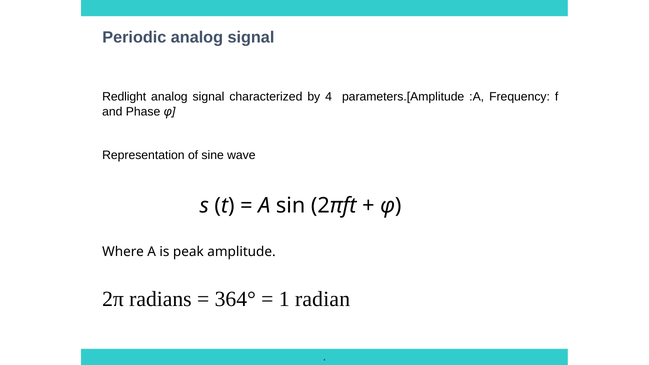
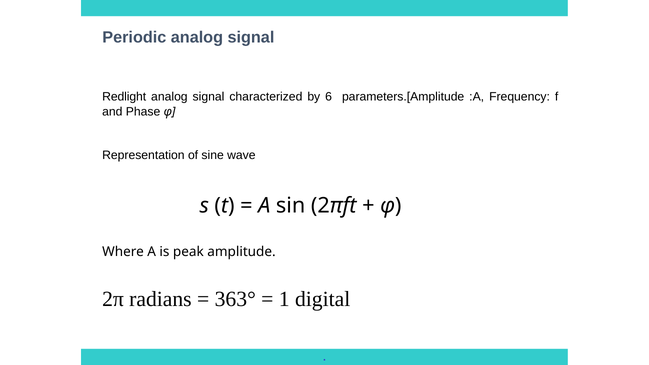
4: 4 -> 6 (329, 97)
364°: 364° -> 363° (235, 299)
radian: radian -> digital (323, 299)
